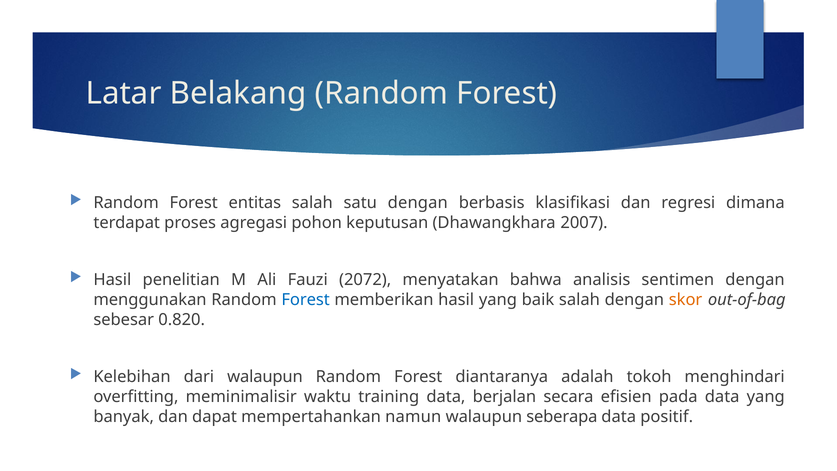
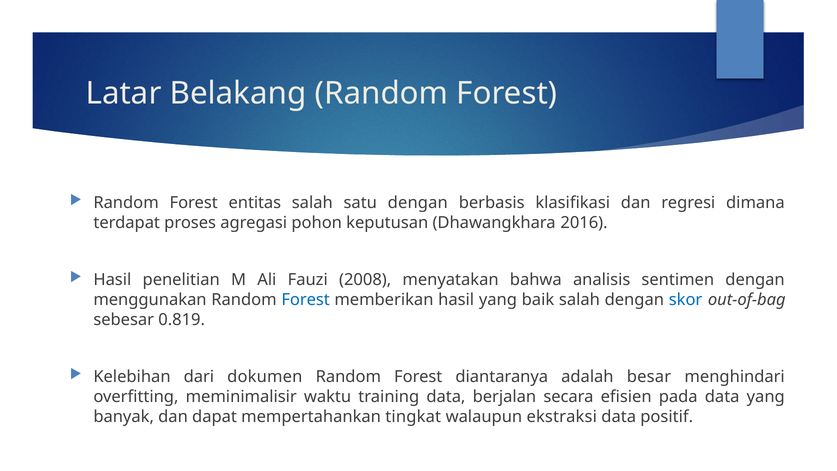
2007: 2007 -> 2016 (584, 223)
2072: 2072 -> 2008 (365, 280)
skor colour: orange -> blue (686, 300)
0.820: 0.820 -> 0.819 (182, 320)
dari walaupun: walaupun -> dokumen (265, 377)
tokoh: tokoh -> besar (649, 377)
namun: namun -> tingkat (413, 416)
seberapa: seberapa -> ekstraksi (562, 416)
